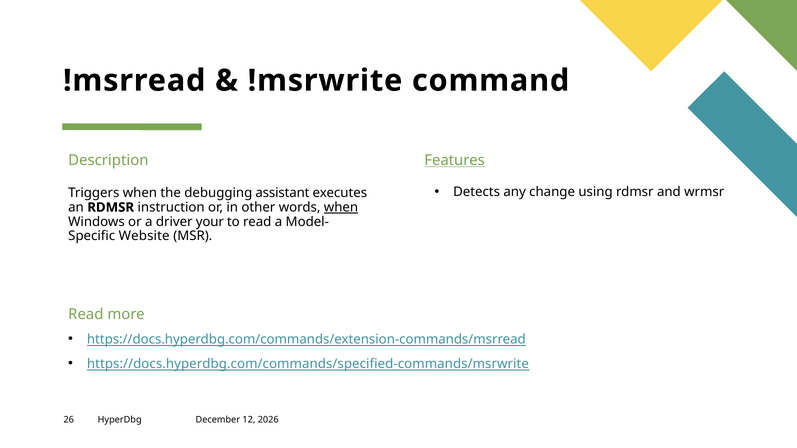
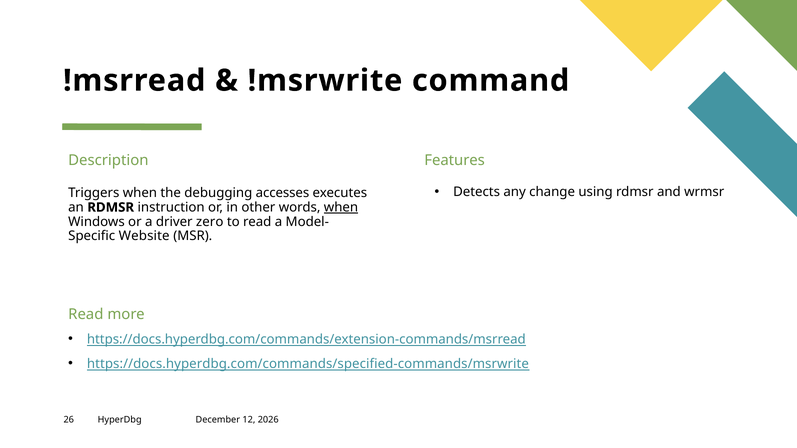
Features underline: present -> none (455, 160)
assistant: assistant -> accesses (282, 193)
your: your -> zero (210, 222)
